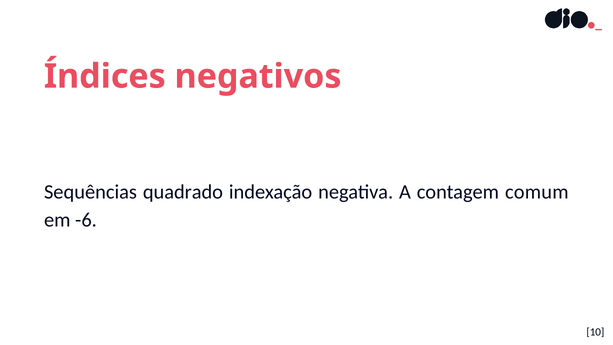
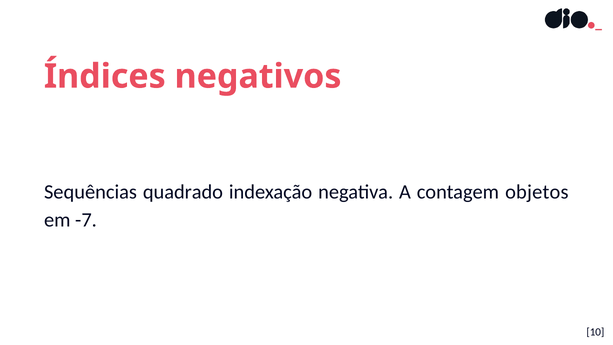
comum: comum -> objetos (537, 192)
-6: -6 -> -7 (86, 220)
